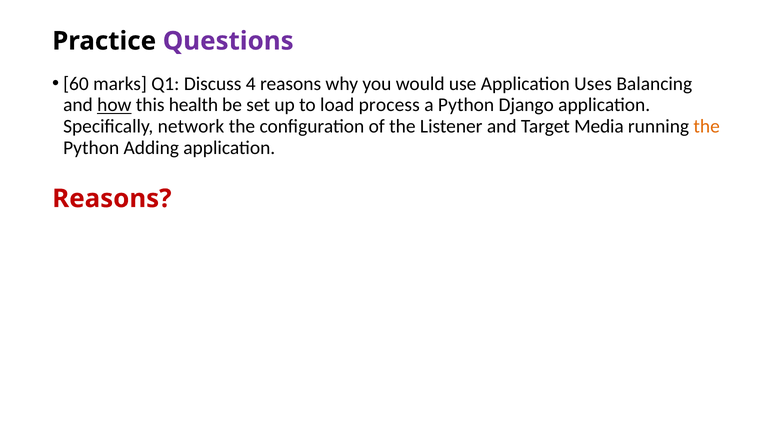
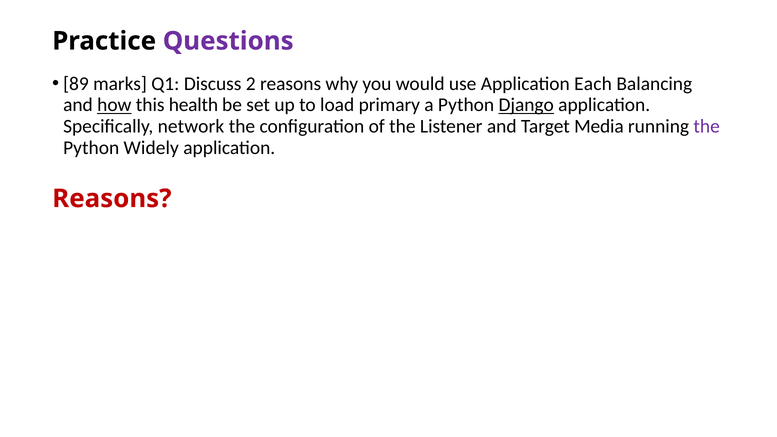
60: 60 -> 89 (76, 84)
4: 4 -> 2 (251, 84)
Uses: Uses -> Each (593, 84)
process: process -> primary (389, 105)
Django underline: none -> present (526, 105)
the colour: orange -> purple (707, 126)
Adding: Adding -> Widely (151, 148)
